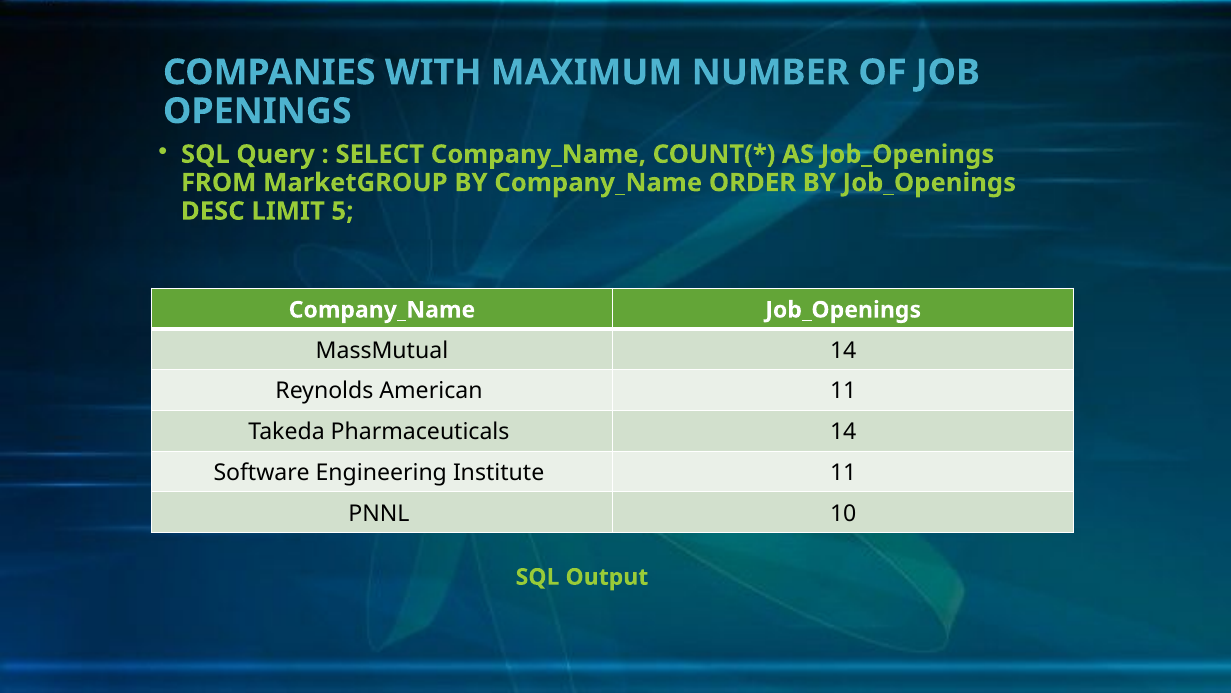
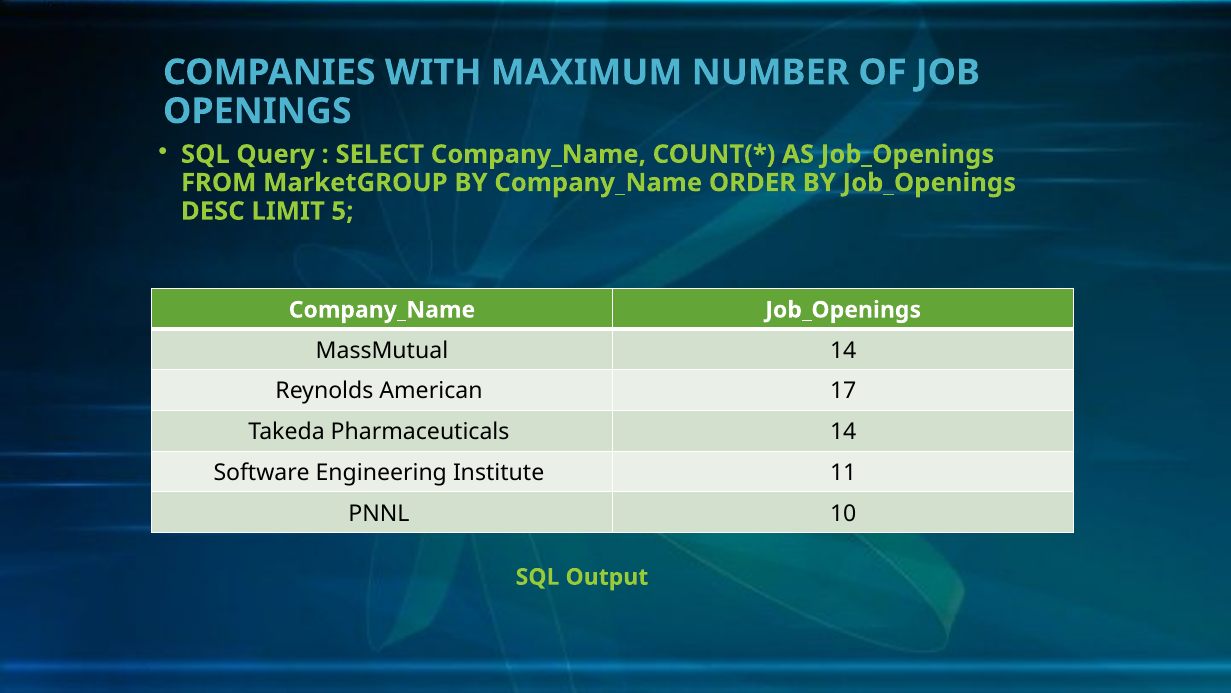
American 11: 11 -> 17 (843, 391)
